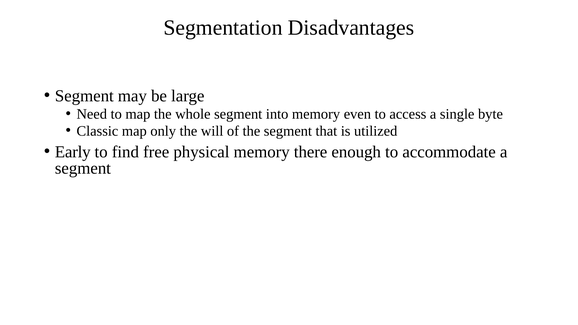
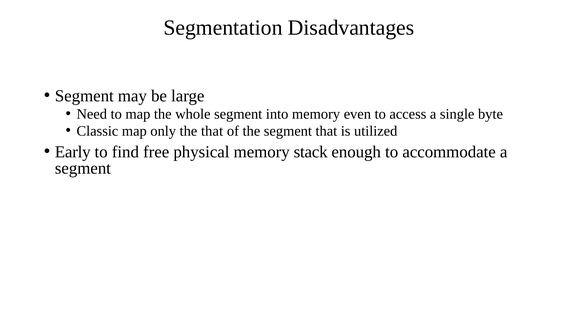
the will: will -> that (212, 131)
there: there -> stack (311, 152)
